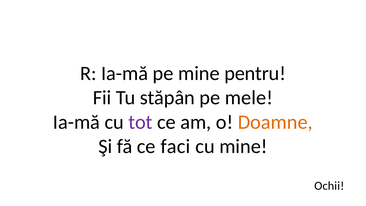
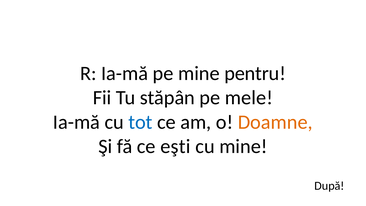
tot colour: purple -> blue (140, 122)
faci: faci -> eşti (175, 146)
Ochii: Ochii -> După (329, 186)
